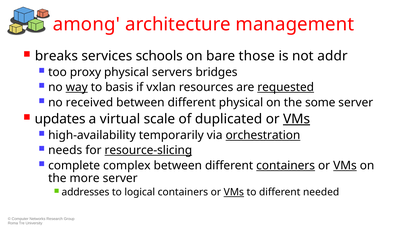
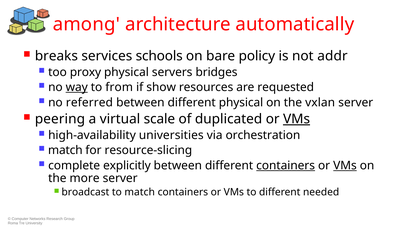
management: management -> automatically (295, 24)
those: those -> policy (257, 56)
basis: basis -> from (119, 87)
vxlan: vxlan -> show (161, 87)
requested underline: present -> none (286, 87)
received: received -> referred (89, 102)
some: some -> vxlan (320, 102)
updates: updates -> peering (60, 119)
temporarily: temporarily -> universities (171, 135)
orchestration underline: present -> none (263, 135)
needs: needs -> match (65, 150)
resource-slicing underline: present -> none (148, 150)
complex: complex -> explicitly (127, 165)
addresses: addresses -> broadcast (85, 192)
to logical: logical -> match (140, 192)
VMs underline: present -> none (234, 192)
